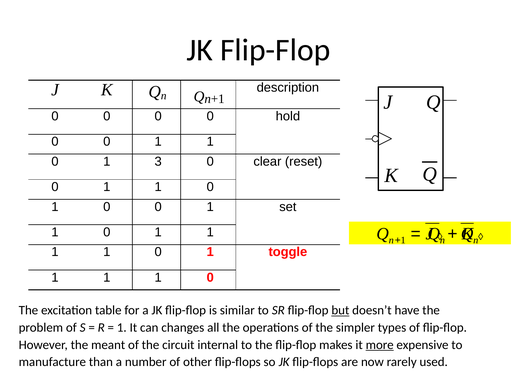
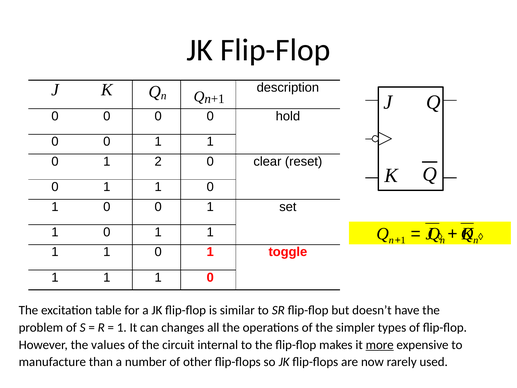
3: 3 -> 2 (158, 161)
but underline: present -> none (340, 310)
meant: meant -> values (108, 345)
